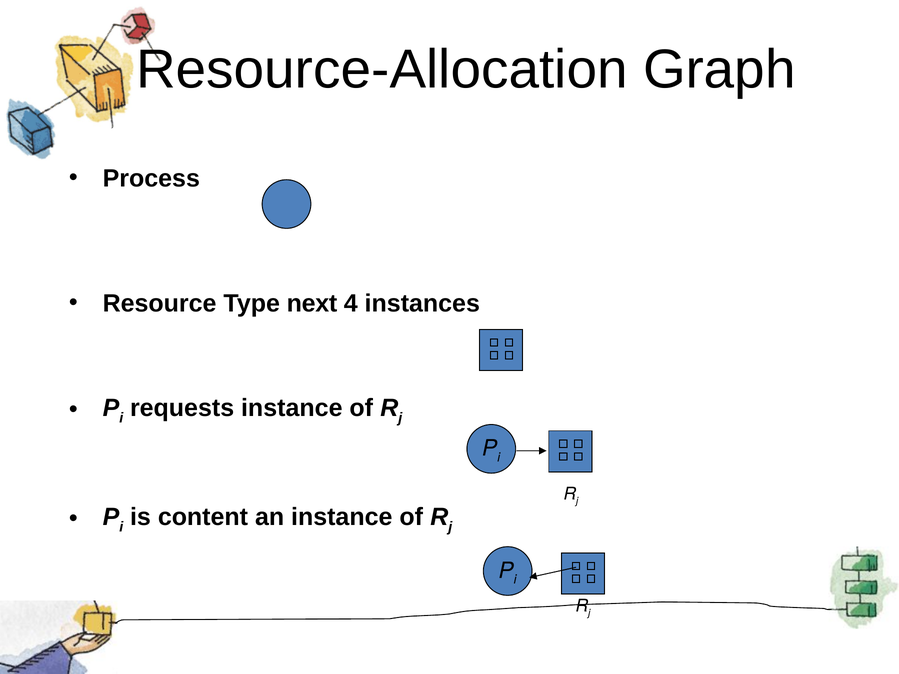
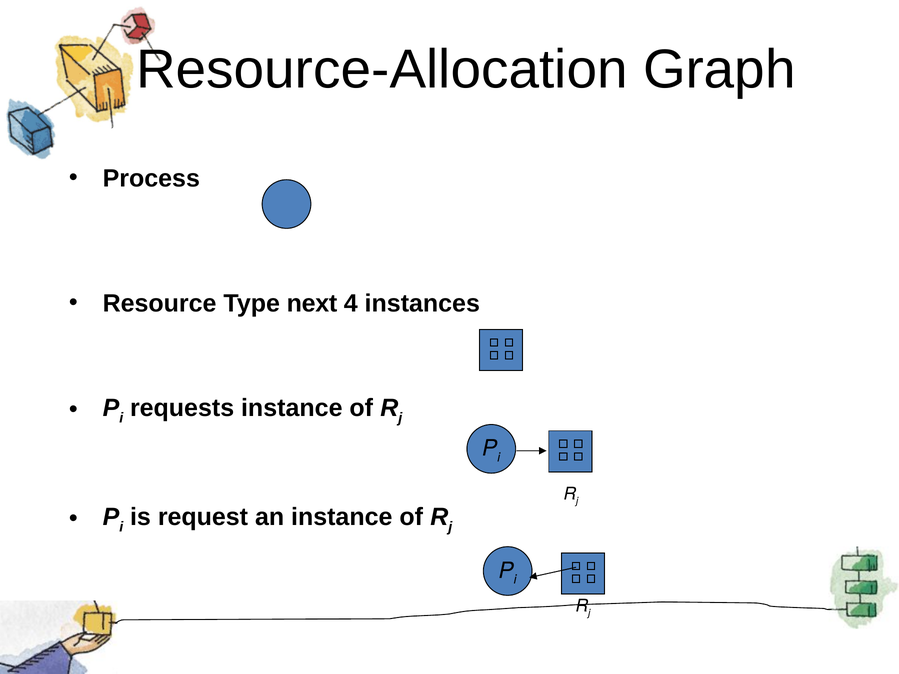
content: content -> request (203, 517)
